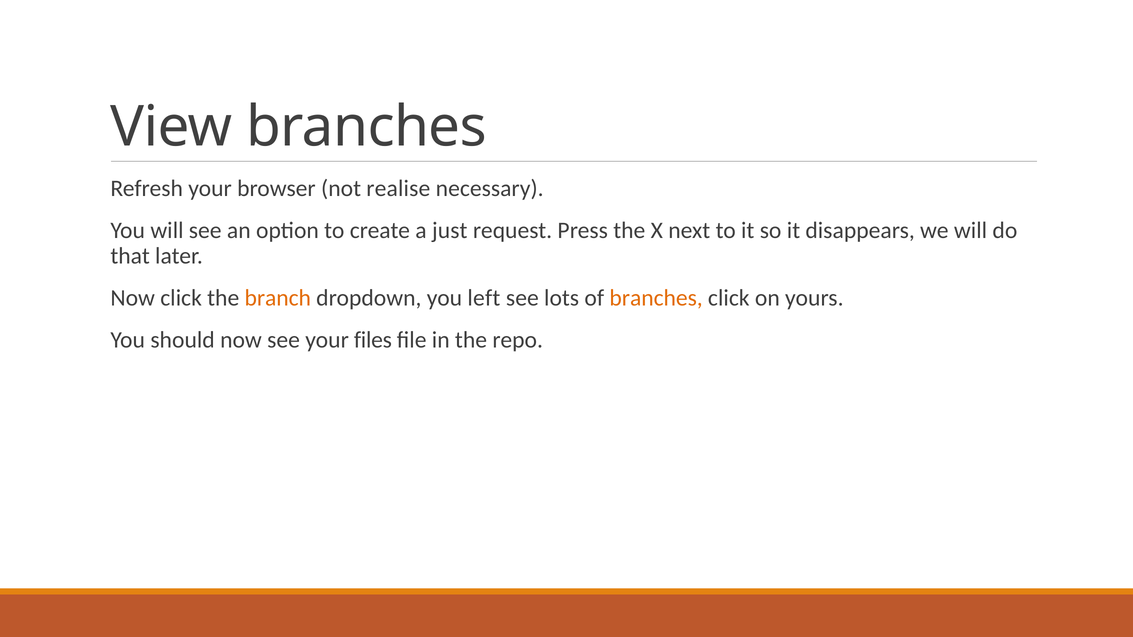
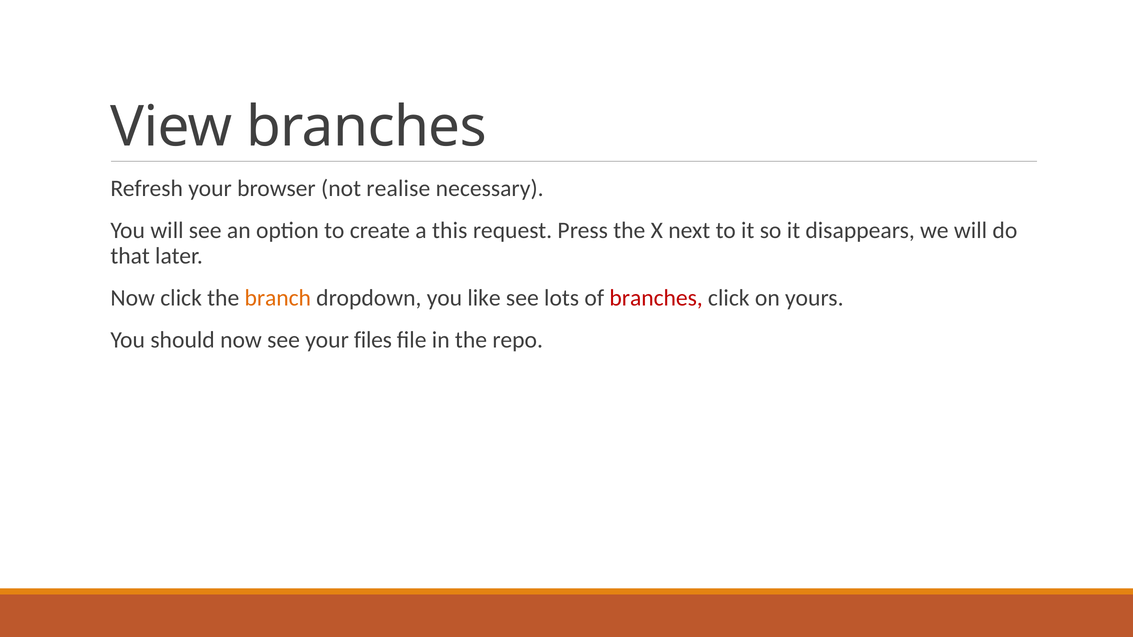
just: just -> this (450, 230)
left: left -> like (484, 298)
branches colour: orange -> red (656, 298)
